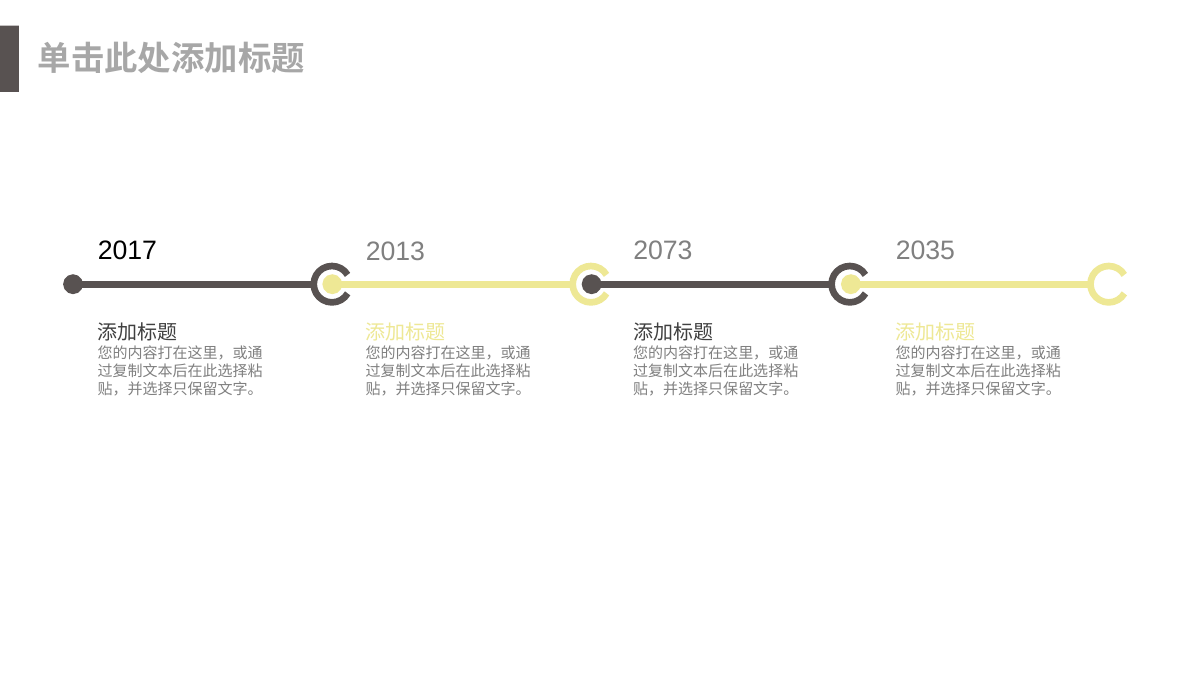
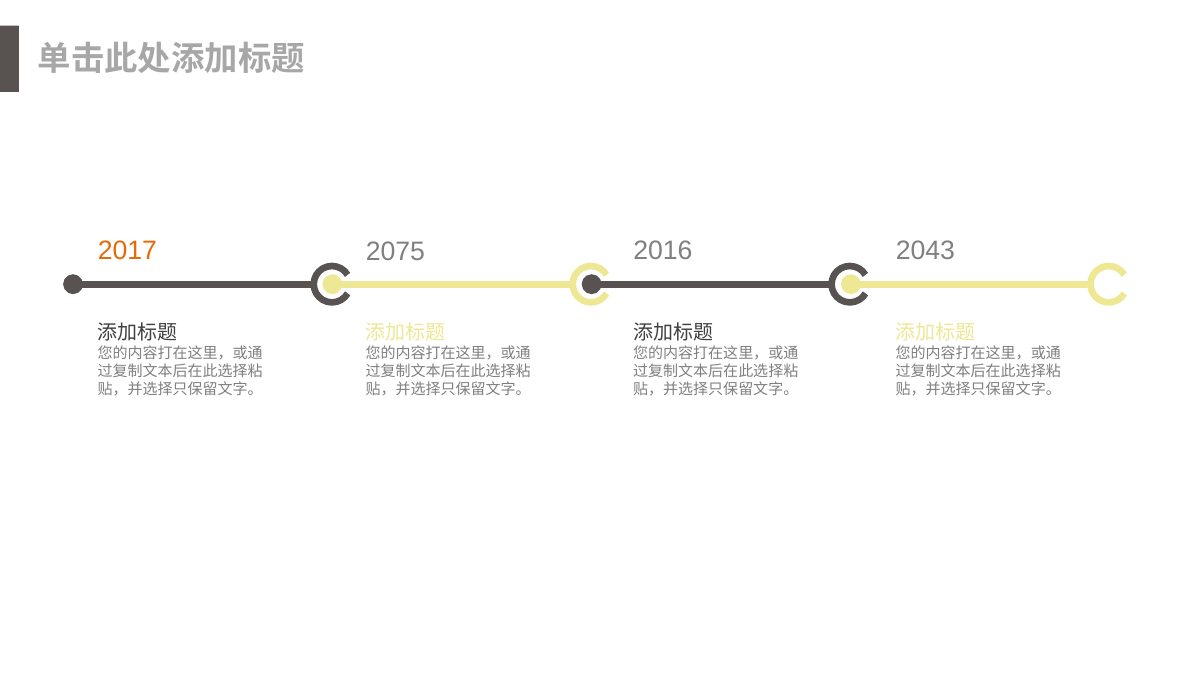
2017 colour: black -> orange (127, 251)
2073: 2073 -> 2016 (663, 251)
2035: 2035 -> 2043 (926, 251)
2013: 2013 -> 2075 (395, 251)
